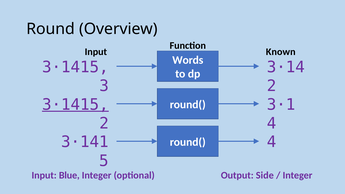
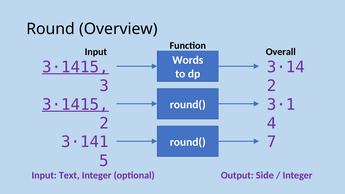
Known: Known -> Overall (281, 52)
3·1415 underline: none -> present (75, 67)
round( 4: 4 -> 7 (272, 142)
Blue: Blue -> Text (69, 175)
